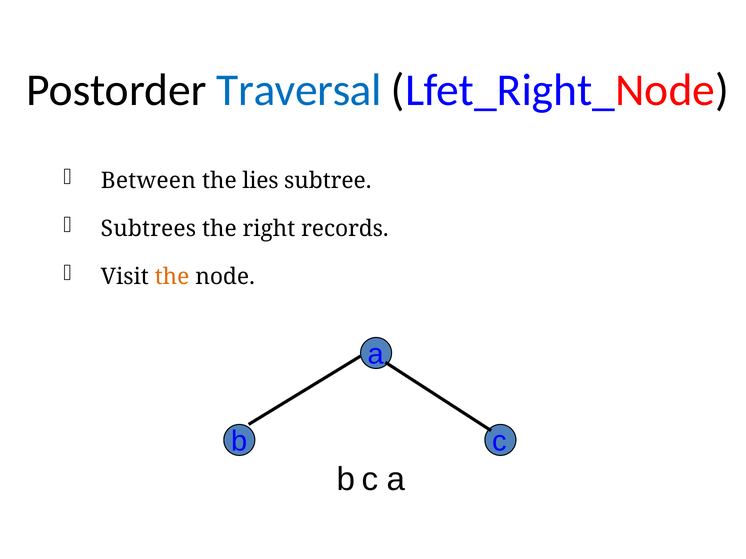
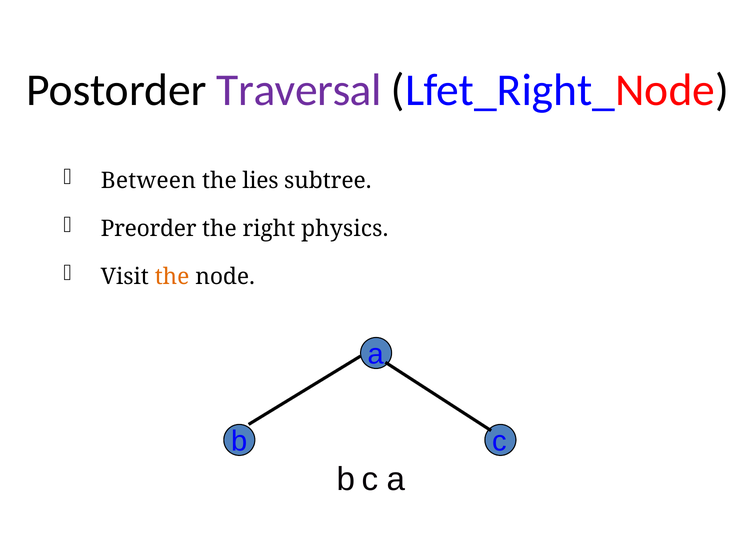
Traversal colour: blue -> purple (299, 90)
Subtrees: Subtrees -> Preorder (149, 229)
records: records -> physics (345, 229)
